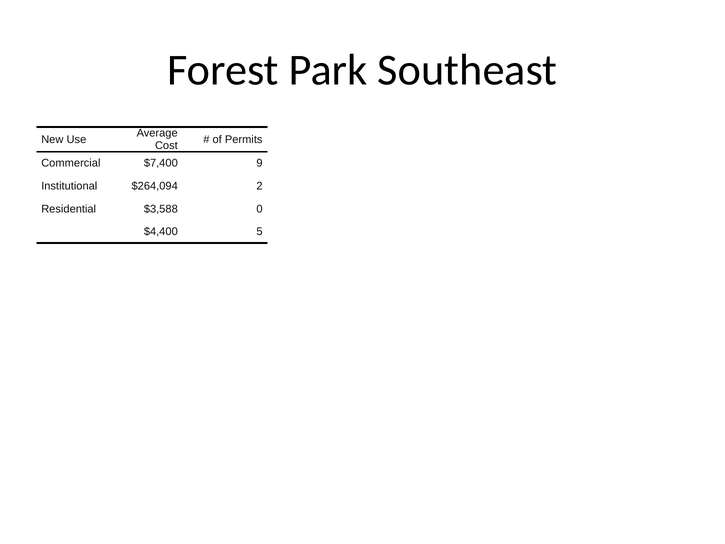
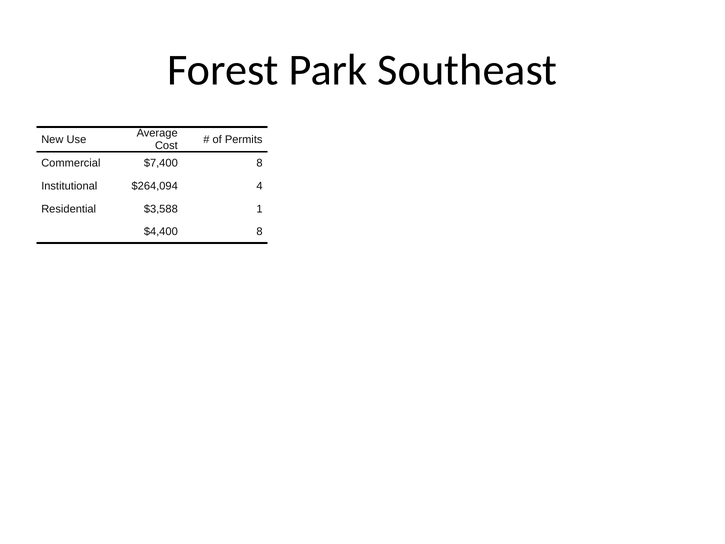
$7,400 9: 9 -> 8 (259, 163)
2: 2 -> 4 (259, 186)
0: 0 -> 1 (259, 209)
$4,400 5: 5 -> 8 (259, 232)
